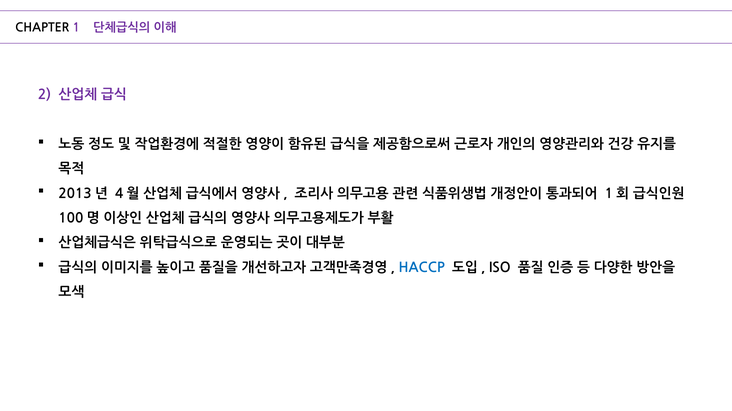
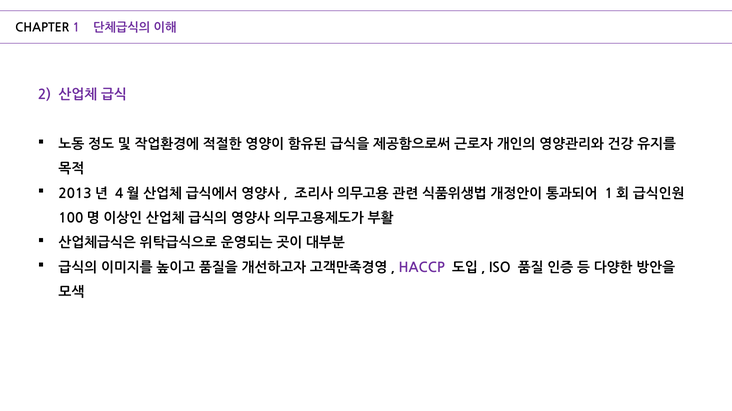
HACCP colour: blue -> purple (422, 268)
